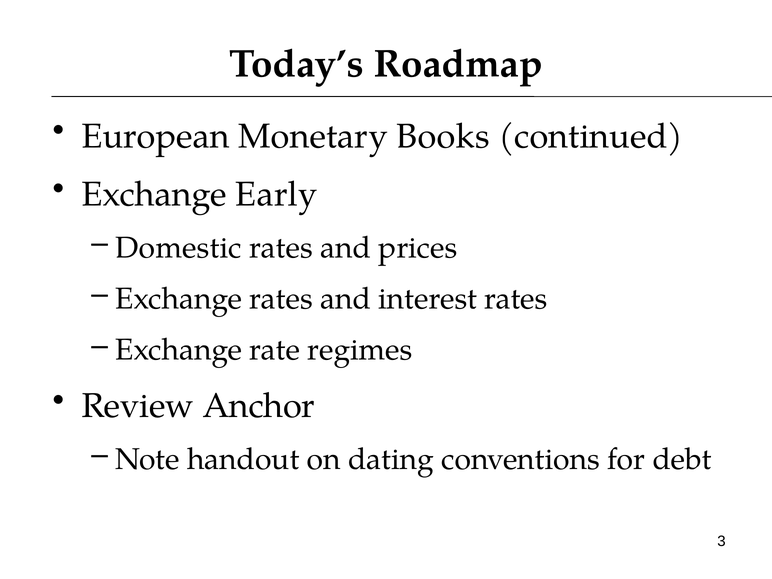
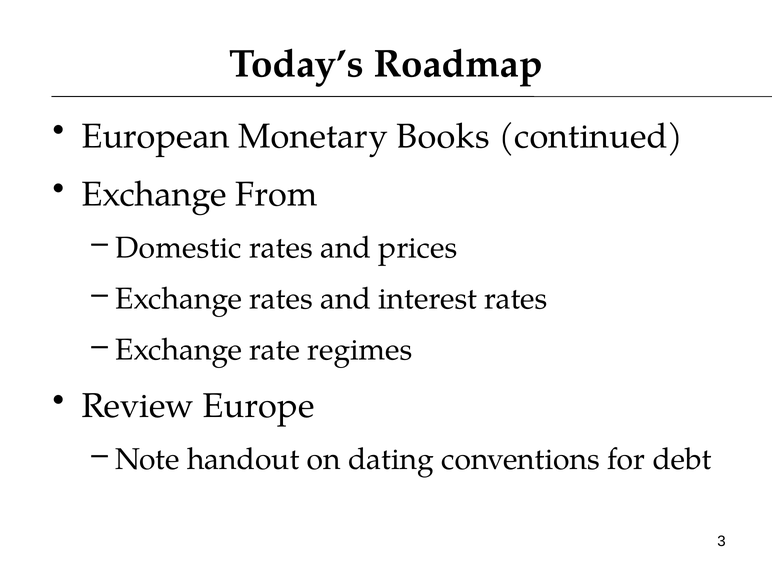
Early: Early -> From (276, 195)
Anchor: Anchor -> Europe (259, 406)
